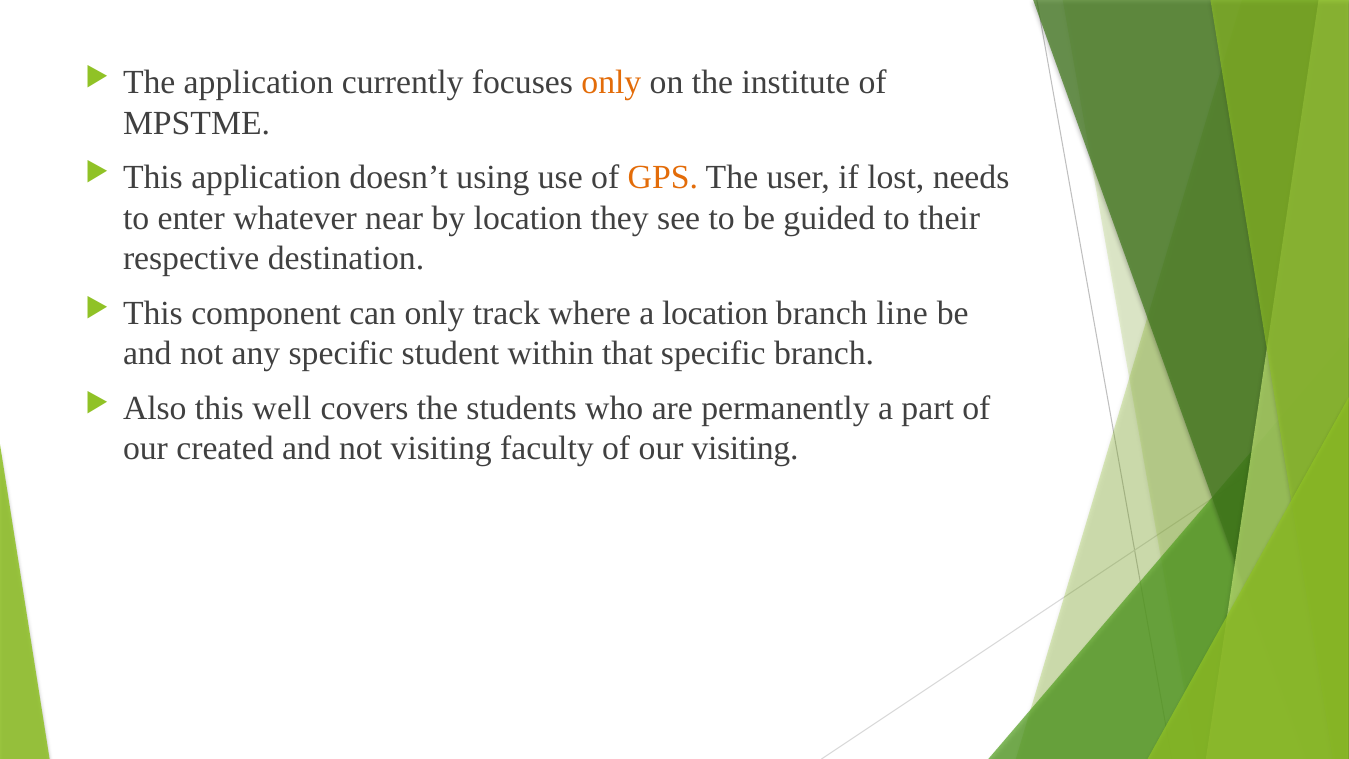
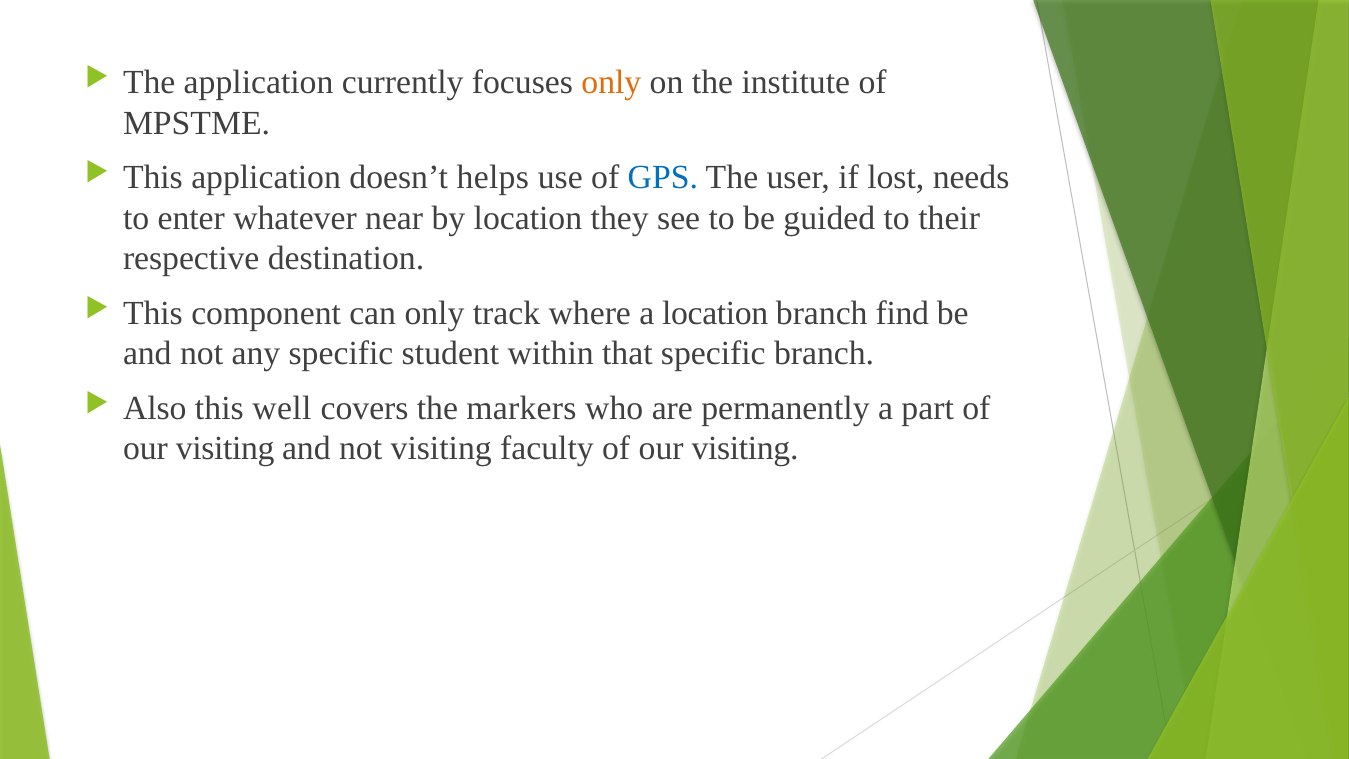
using: using -> helps (493, 178)
GPS colour: orange -> blue (663, 178)
line: line -> find (902, 313)
students: students -> markers (521, 408)
created: created -> visiting (225, 449)
